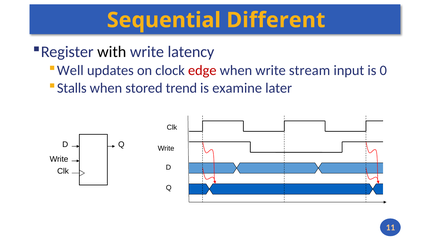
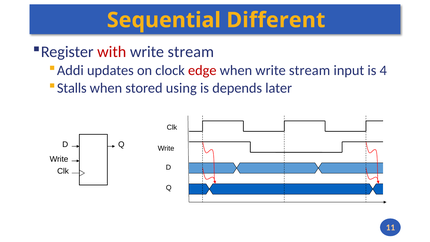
with colour: black -> red (112, 52)
latency: latency -> stream (191, 52)
Well: Well -> Addi (70, 70)
0: 0 -> 4 (383, 70)
trend: trend -> using (181, 88)
examine: examine -> depends (237, 88)
